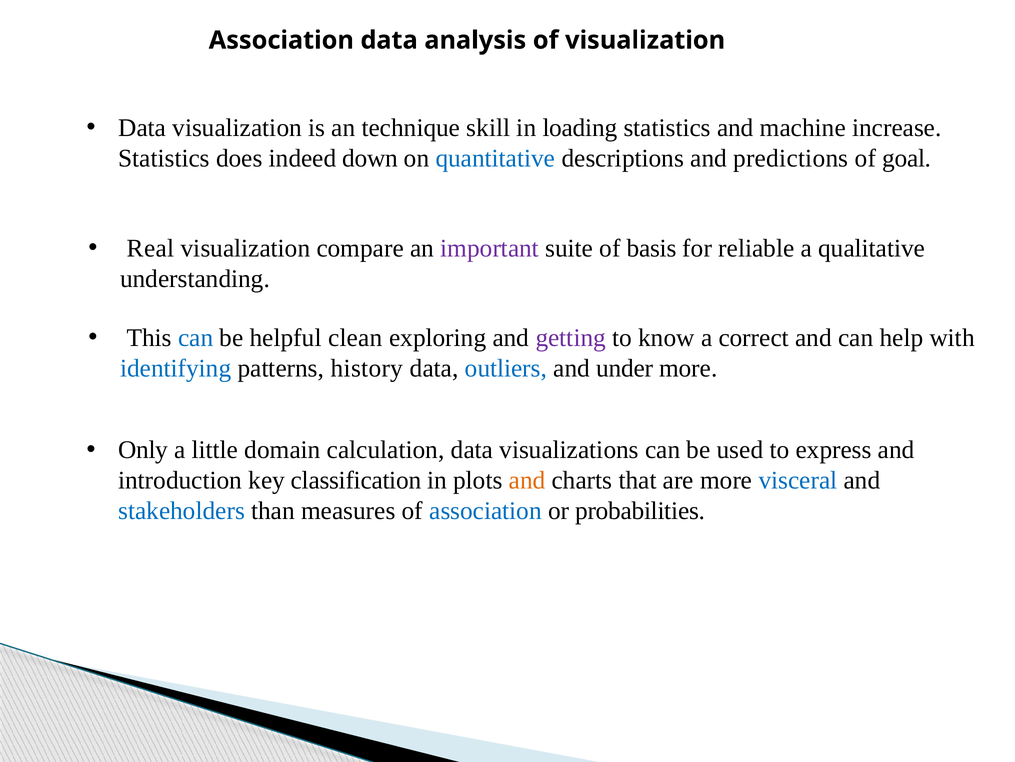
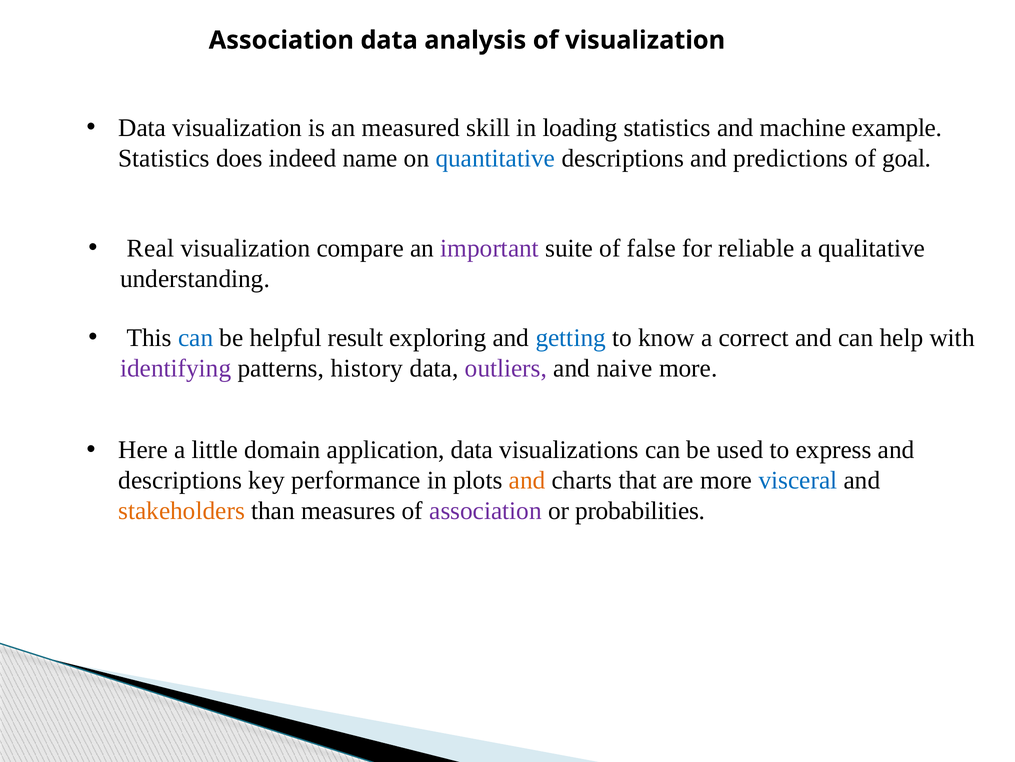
technique: technique -> measured (411, 128)
increase: increase -> example (897, 128)
down: down -> name (370, 158)
basis: basis -> false (651, 248)
clean: clean -> result (355, 337)
getting colour: purple -> blue (571, 337)
identifying colour: blue -> purple (176, 368)
outliers colour: blue -> purple (506, 368)
under: under -> naive (624, 368)
Only: Only -> Here (143, 450)
calculation: calculation -> application (386, 450)
introduction: introduction -> descriptions (180, 480)
classification: classification -> performance (356, 480)
stakeholders colour: blue -> orange (182, 511)
association colour: blue -> purple (486, 511)
